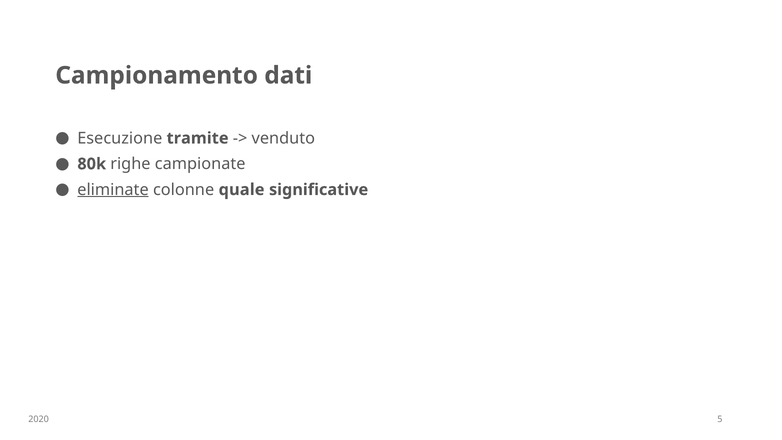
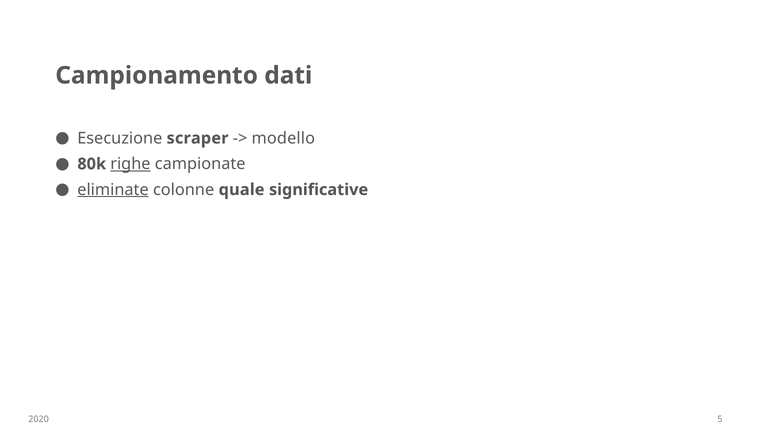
tramite: tramite -> scraper (198, 138)
venduto: venduto -> modello (283, 138)
righe underline: none -> present (130, 164)
